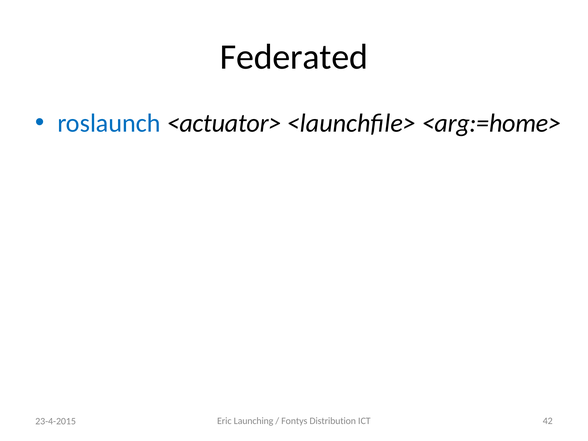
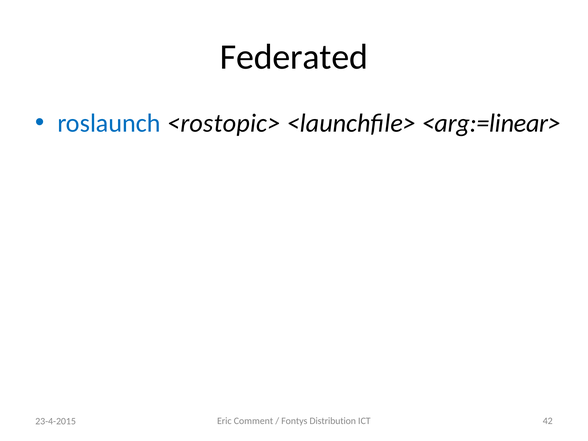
<actuator>: <actuator> -> <rostopic> (224, 123)
<arg:=home>: <arg:=home> -> <arg:=linear> (491, 123)
Launching: Launching -> Comment (253, 421)
